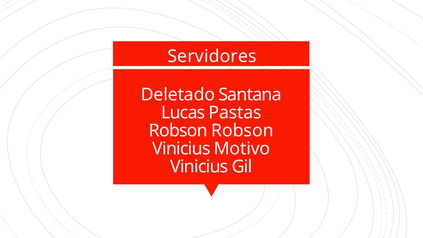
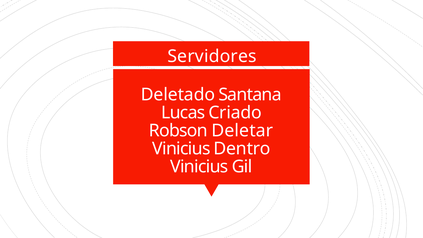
Pastas: Pastas -> Criado (235, 113)
Robson Robson: Robson -> Deletar (242, 131)
Motivo: Motivo -> Dentro (242, 149)
